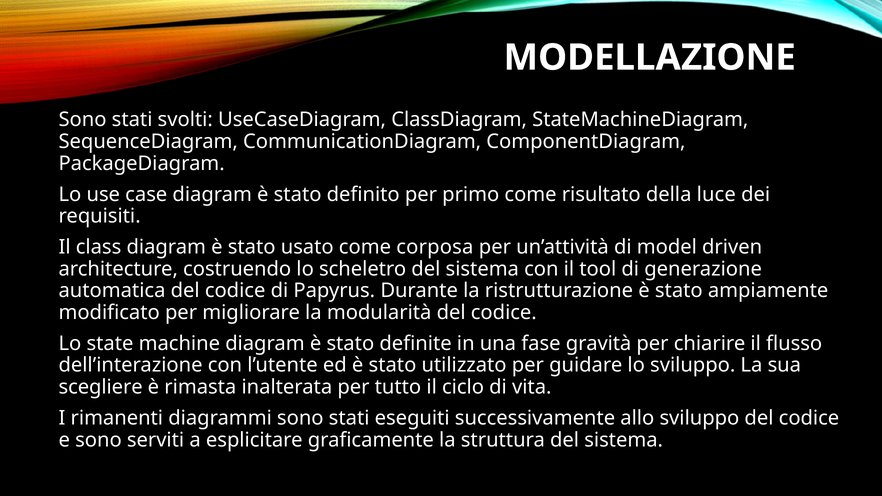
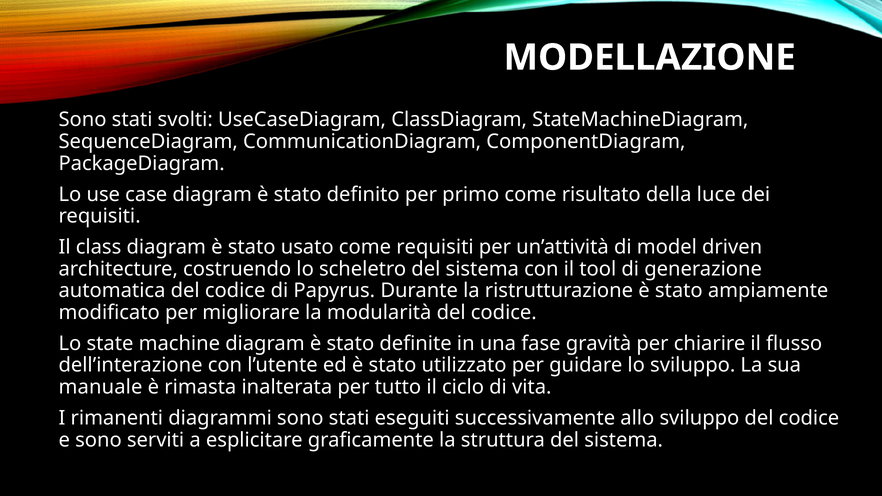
come corposa: corposa -> requisiti (435, 247)
scegliere: scegliere -> manuale (101, 387)
